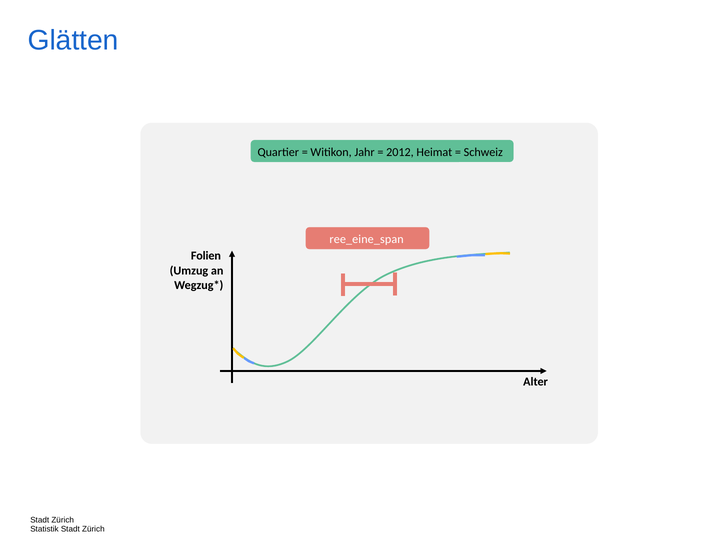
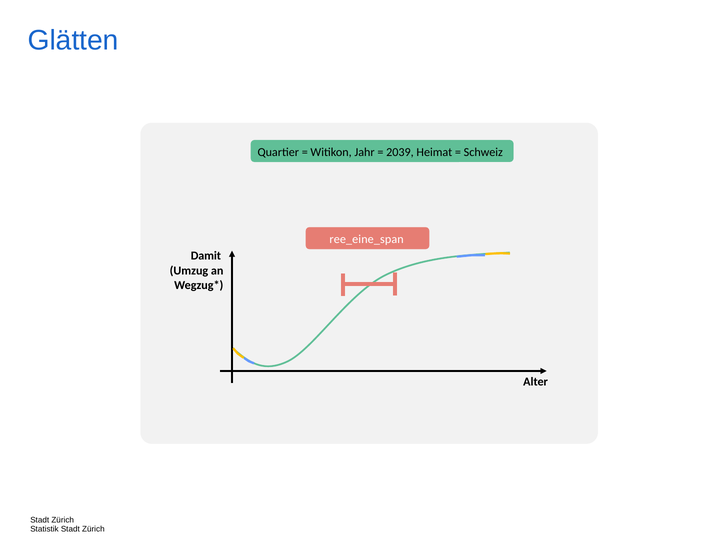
2012: 2012 -> 2039 (400, 152)
Folien: Folien -> Damit (206, 256)
